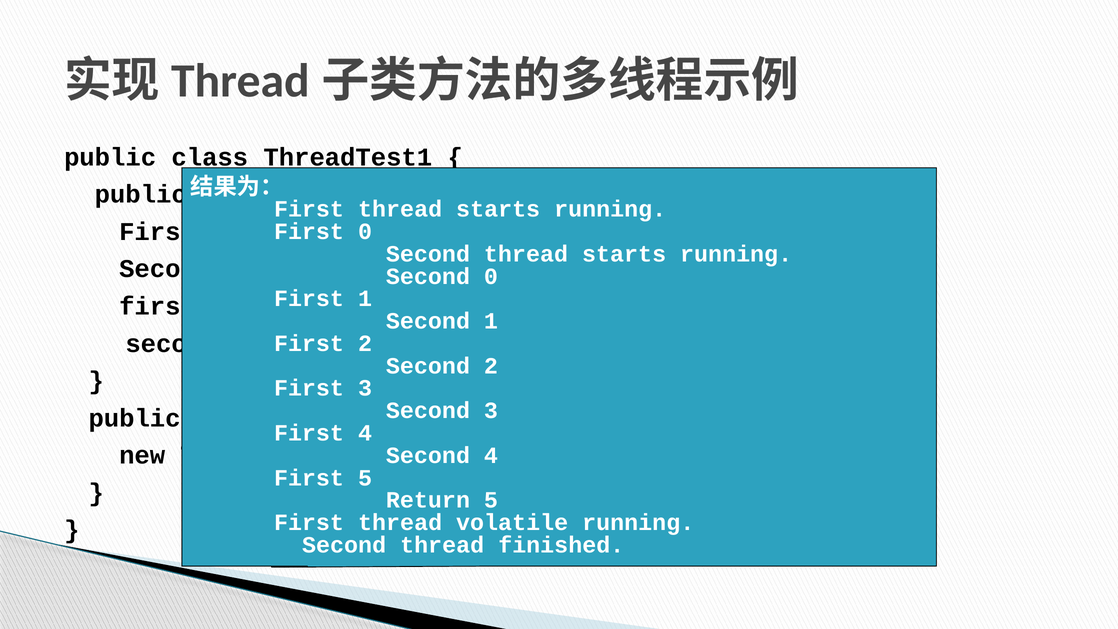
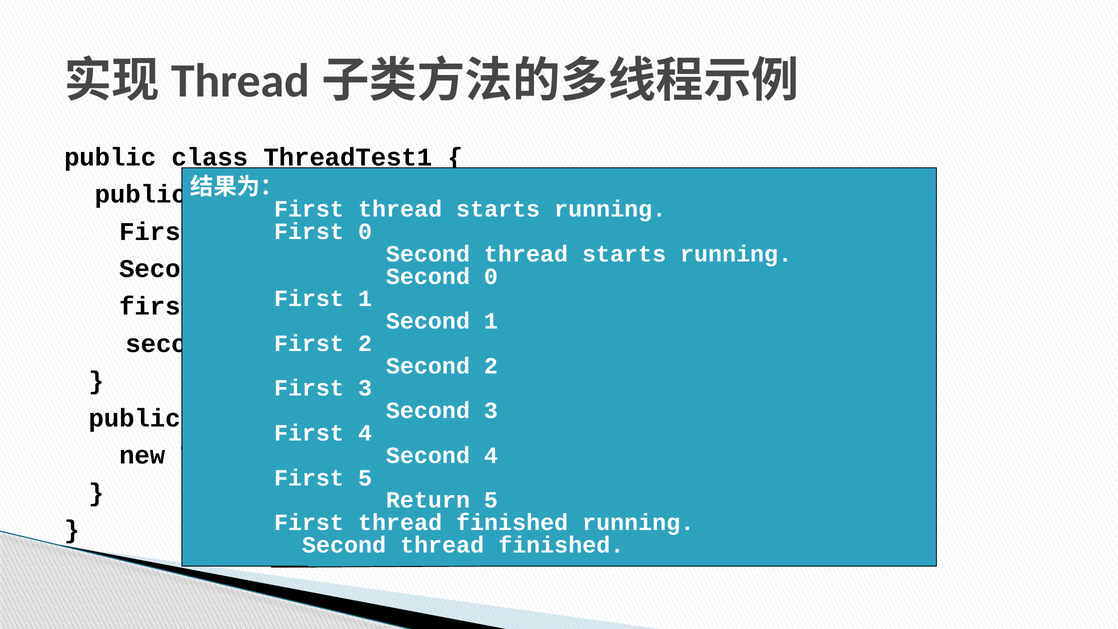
First thread volatile: volatile -> finished (512, 523)
